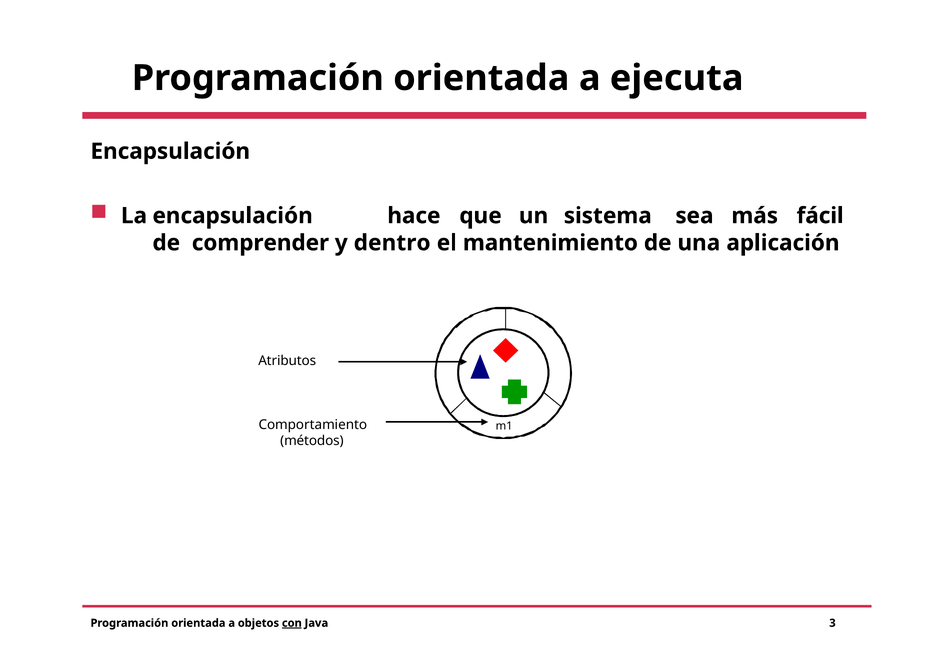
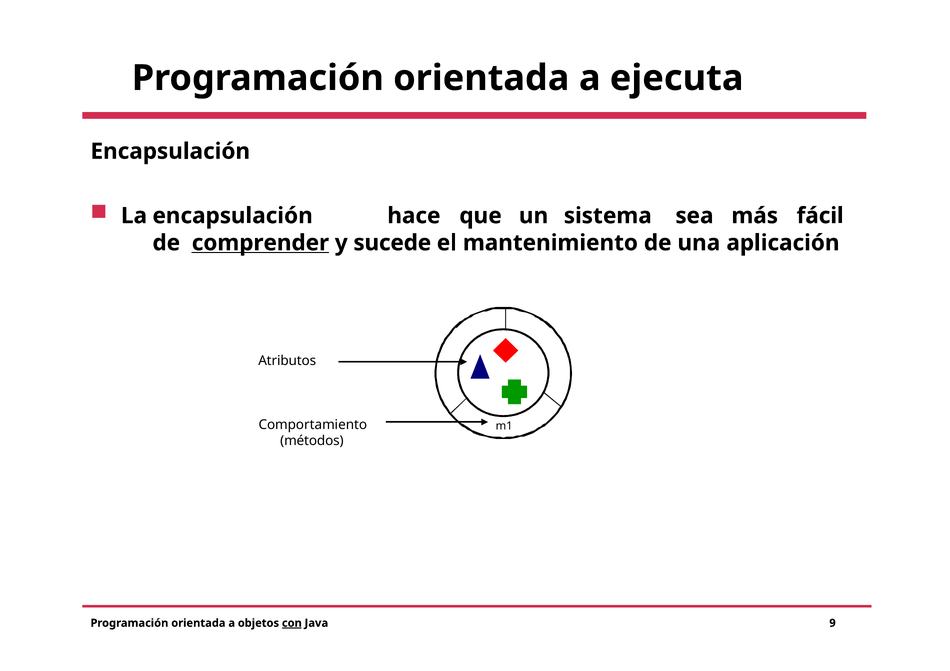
comprender underline: none -> present (260, 243)
dentro: dentro -> sucede (392, 243)
3: 3 -> 9 (832, 623)
